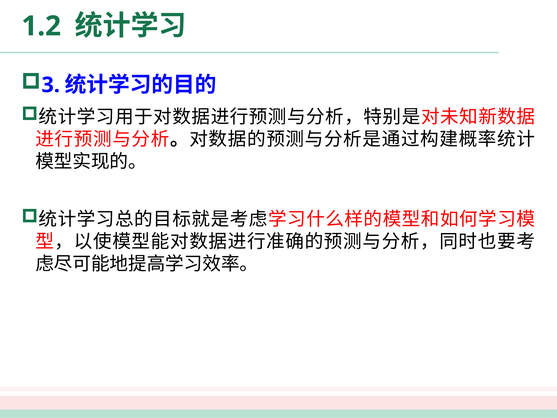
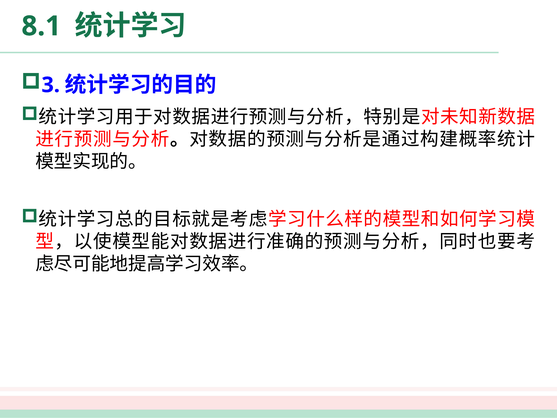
1.2: 1.2 -> 8.1 (41, 26)
